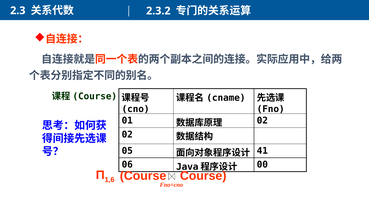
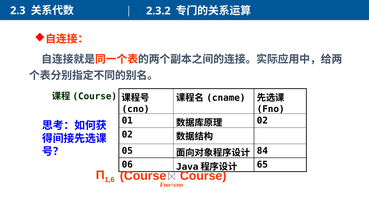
41: 41 -> 84 (262, 150)
00: 00 -> 65 (262, 164)
